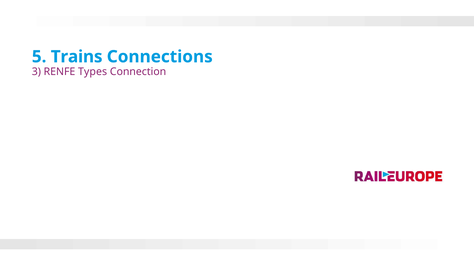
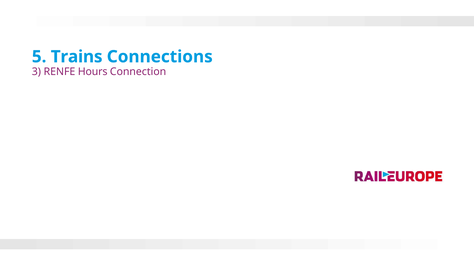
Types: Types -> Hours (93, 72)
